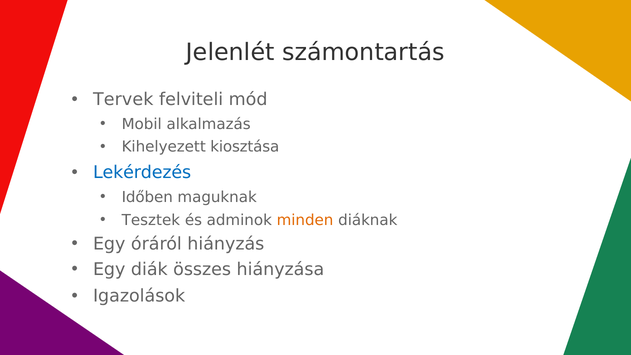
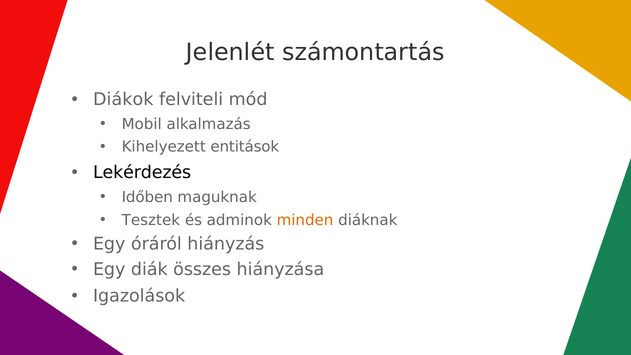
Tervek: Tervek -> Diákok (123, 99)
kiosztása: kiosztása -> entitások (245, 147)
Lekérdezés colour: blue -> black (142, 173)
